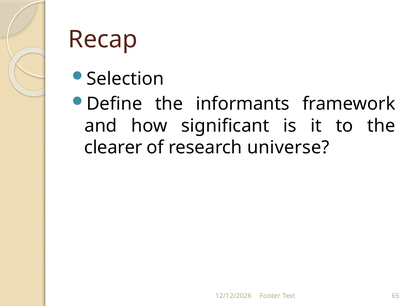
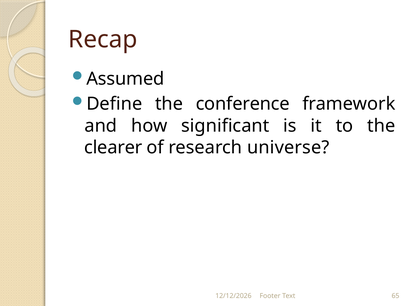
Selection: Selection -> Assumed (125, 79)
informants: informants -> conference (243, 104)
